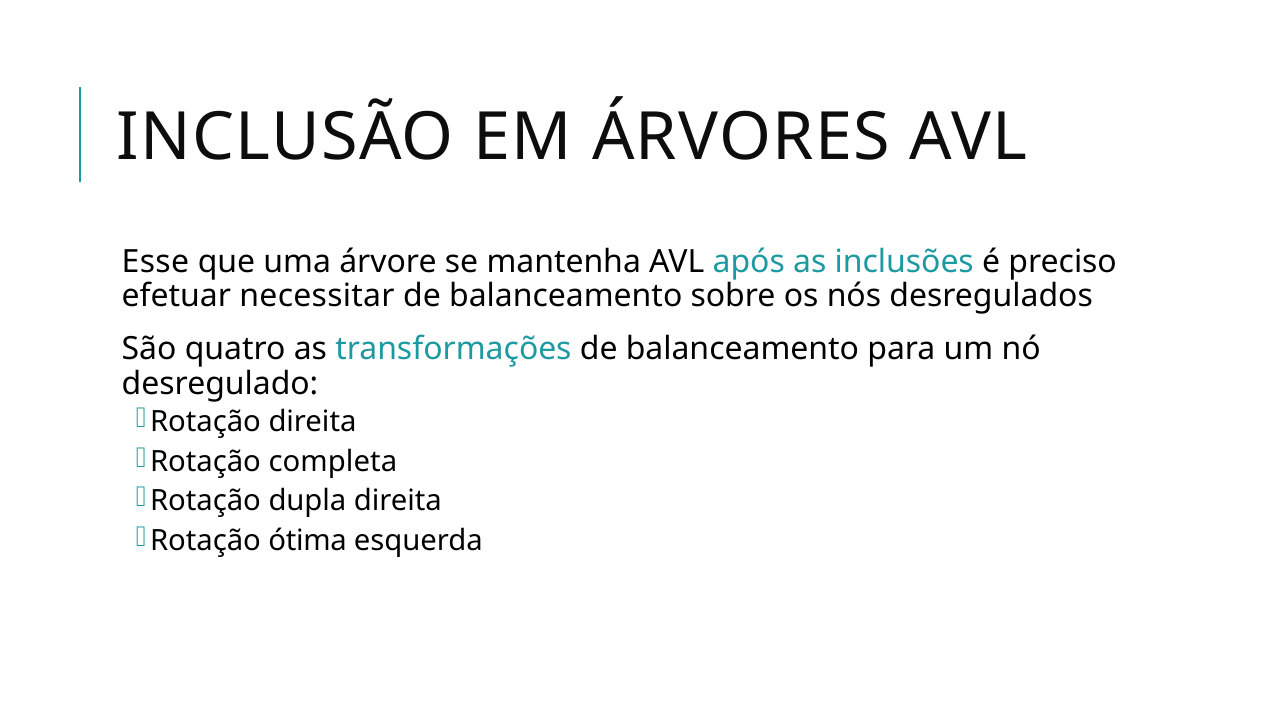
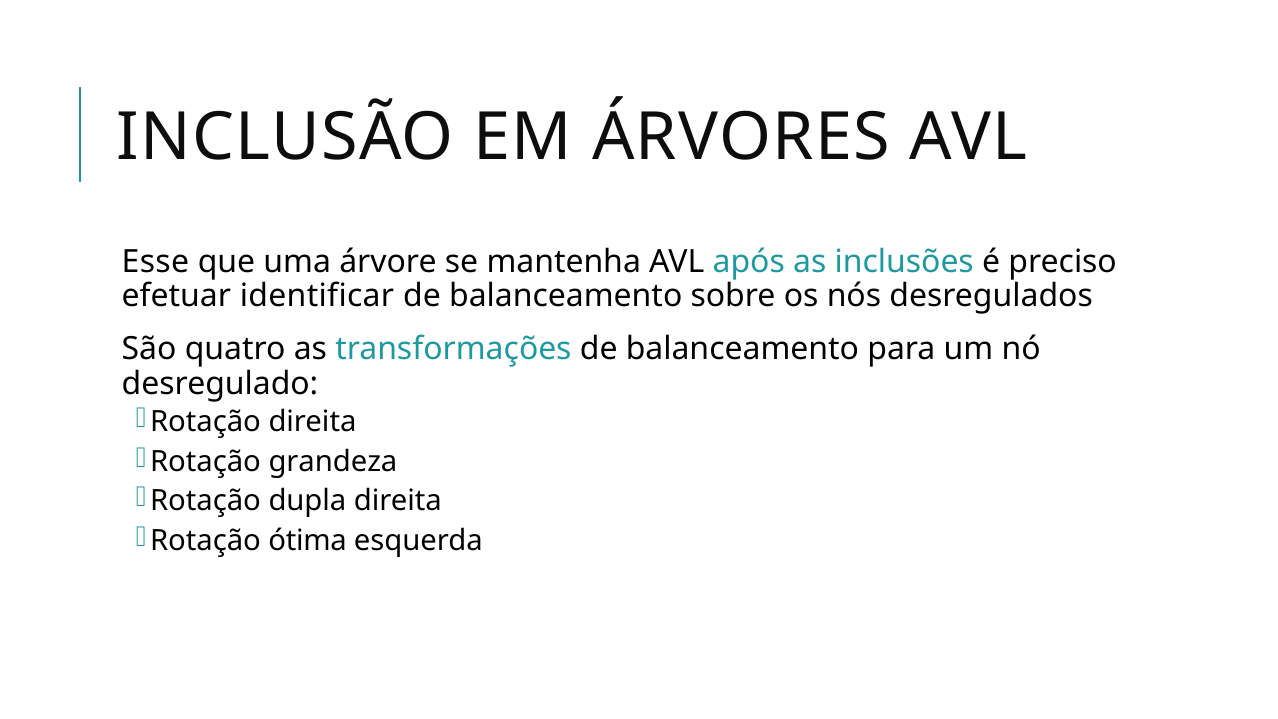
necessitar: necessitar -> identificar (317, 296)
completa: completa -> grandeza (333, 462)
